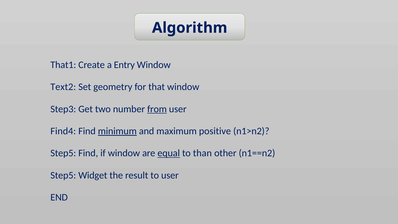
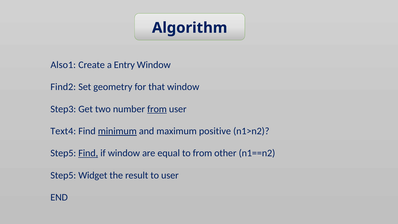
That1: That1 -> Also1 (63, 65)
Text2: Text2 -> Find2 (63, 87)
Find4: Find4 -> Text4 (63, 131)
Find underline: none -> present (88, 153)
equal underline: present -> none (169, 153)
to than: than -> from (202, 153)
